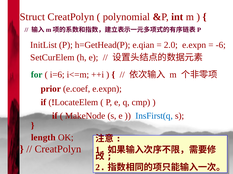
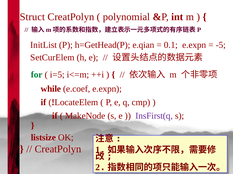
2.0: 2.0 -> 0.1 (171, 45)
-6: -6 -> -5 (221, 45)
i=6: i=6 -> i=5 (57, 75)
prior: prior -> while (51, 89)
InsFirst(q colour: blue -> purple (154, 116)
length: length -> listsize (43, 138)
